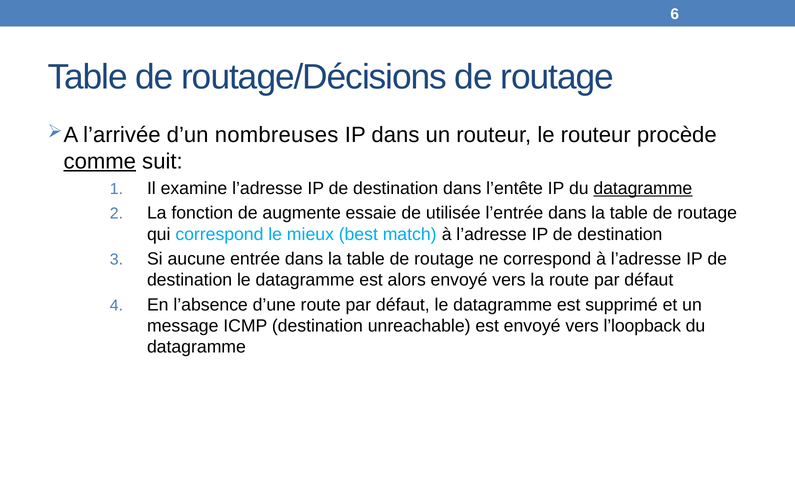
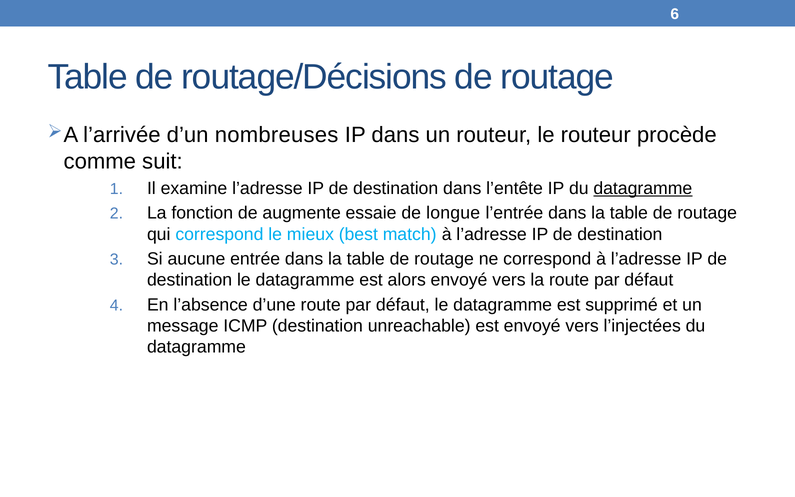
comme underline: present -> none (100, 161)
utilisée: utilisée -> longue (453, 213)
l’loopback: l’loopback -> l’injectées (642, 326)
